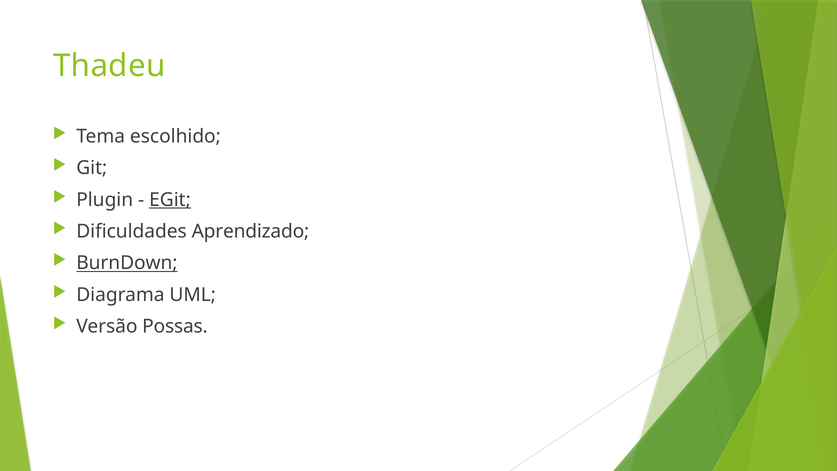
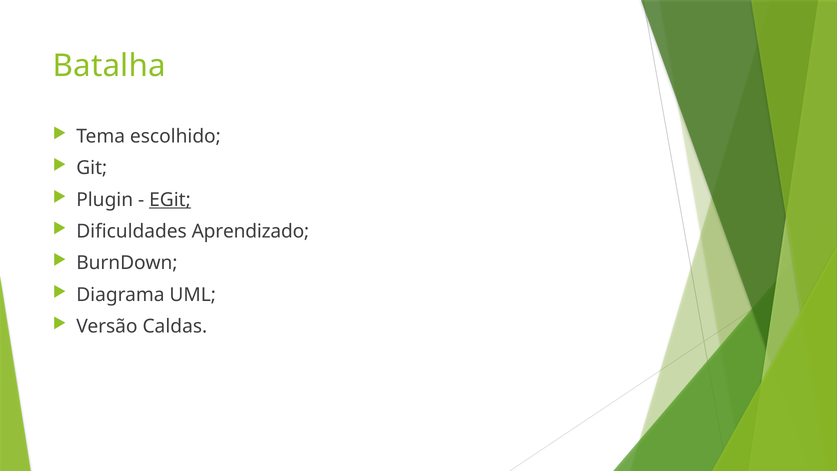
Thadeu: Thadeu -> Batalha (109, 66)
BurnDown underline: present -> none (127, 263)
Possas: Possas -> Caldas (175, 326)
